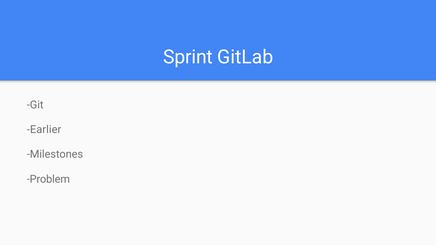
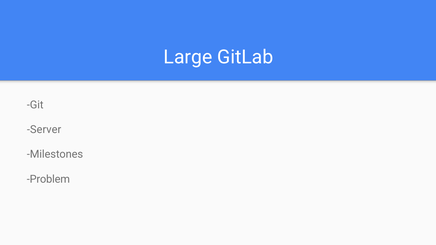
Sprint: Sprint -> Large (188, 57)
Earlier: Earlier -> Server (44, 130)
